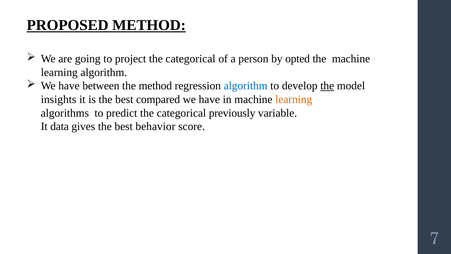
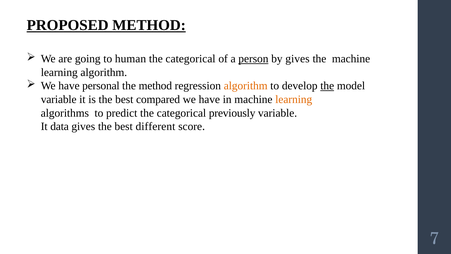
project: project -> human (131, 59)
person underline: none -> present (253, 59)
by opted: opted -> gives (297, 59)
between: between -> personal (101, 86)
algorithm colour: blue -> orange (246, 86)
insights: insights -> variable (59, 99)
behavior: behavior -> different (155, 126)
